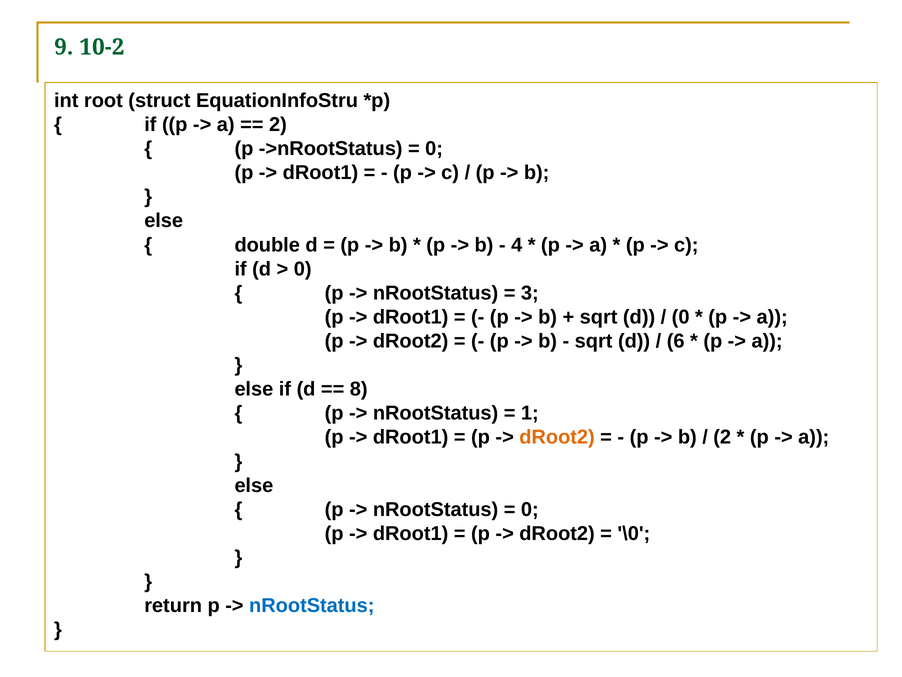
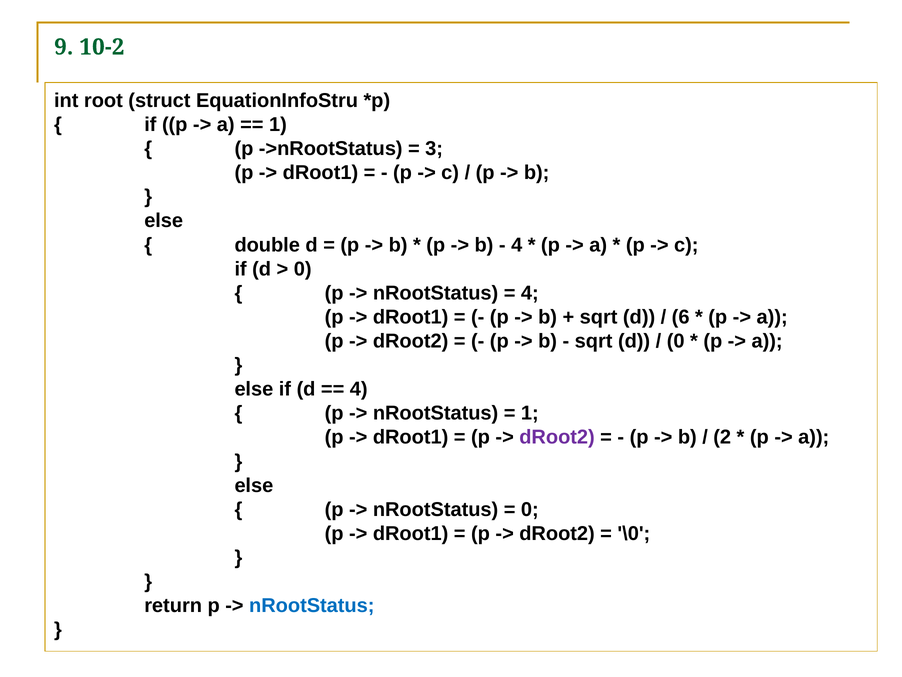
2: 2 -> 1 (278, 125)
0: 0 -> 3 (434, 149)
3: 3 -> 4 (530, 293)
0: 0 -> 6 (681, 317)
6: 6 -> 0 (676, 341)
8: 8 -> 4 (359, 389)
dRoot2 colour: orange -> purple (557, 437)
